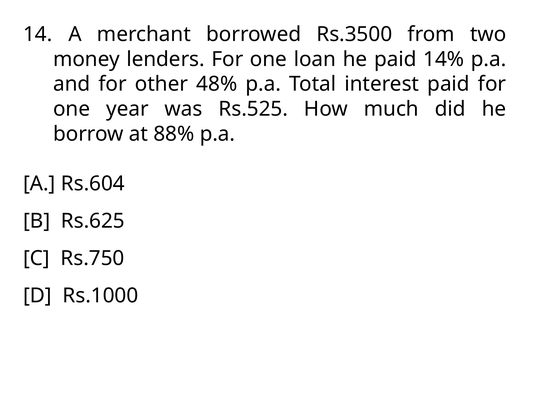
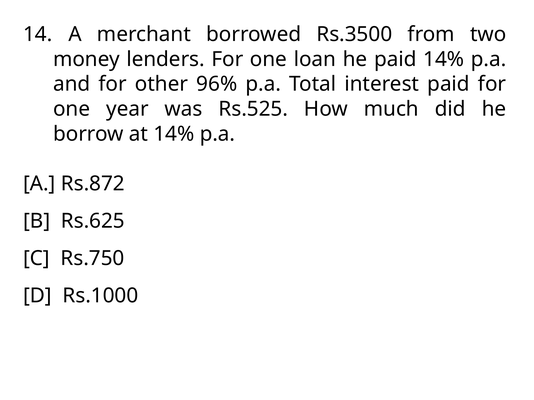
48%: 48% -> 96% (217, 84)
at 88%: 88% -> 14% (174, 134)
Rs.604: Rs.604 -> Rs.872 (93, 184)
